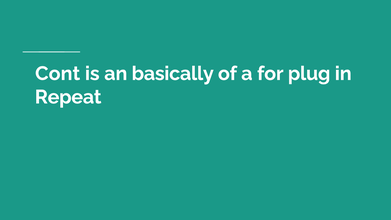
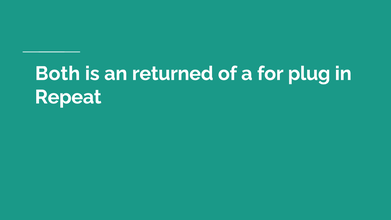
Cont: Cont -> Both (58, 74)
basically: basically -> returned (173, 74)
